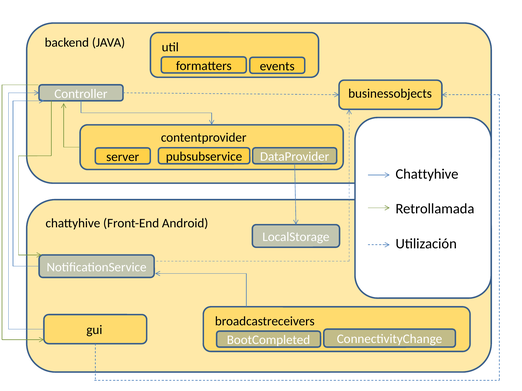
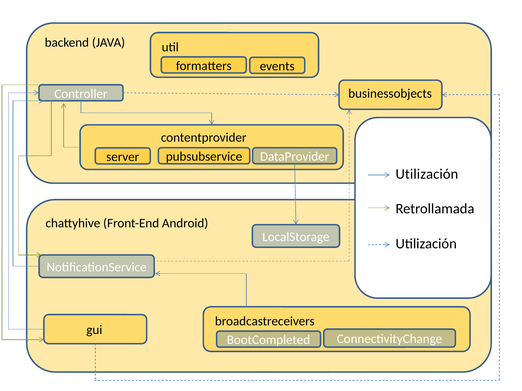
Chattyhive: Chattyhive -> Utilización (427, 174)
